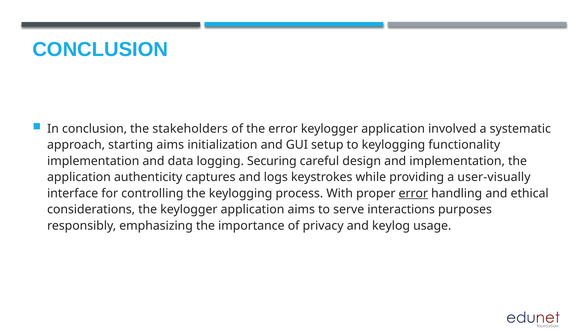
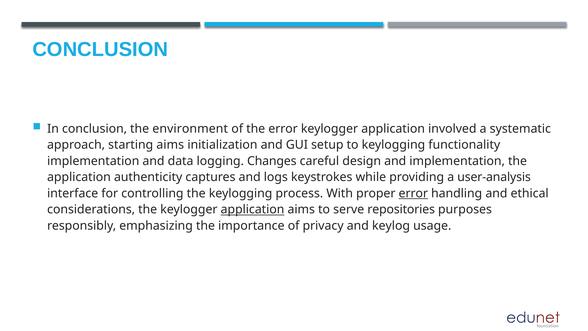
stakeholders: stakeholders -> environment (190, 129)
Securing: Securing -> Changes (272, 161)
user-visually: user-visually -> user-analysis (494, 177)
application underline: none -> present (253, 209)
interactions: interactions -> repositories (401, 209)
